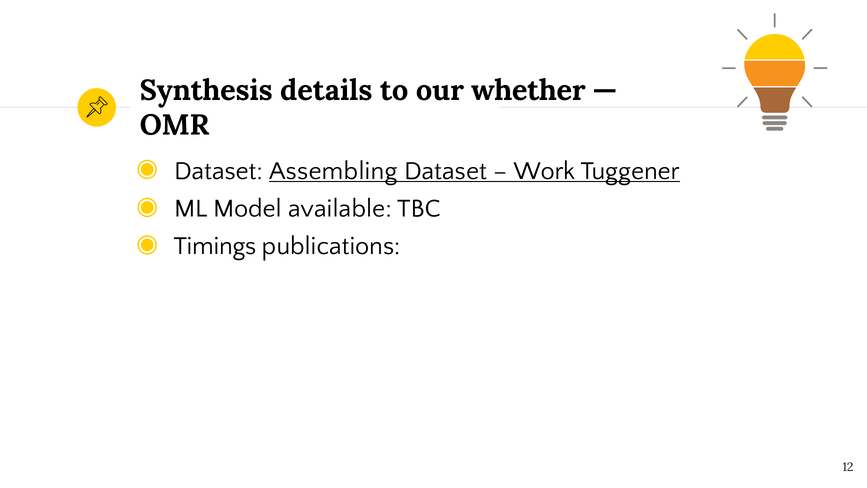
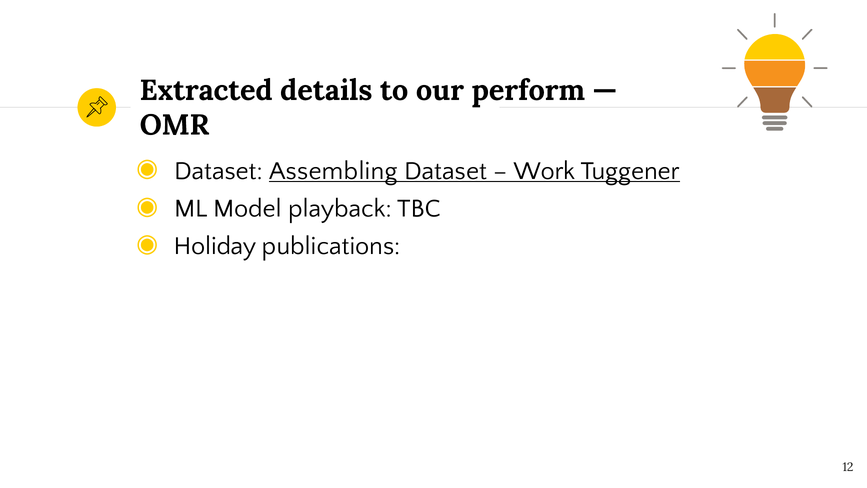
Synthesis: Synthesis -> Extracted (206, 90)
whether: whether -> perform (528, 90)
available: available -> playback (340, 208)
Timings: Timings -> Holiday (215, 246)
